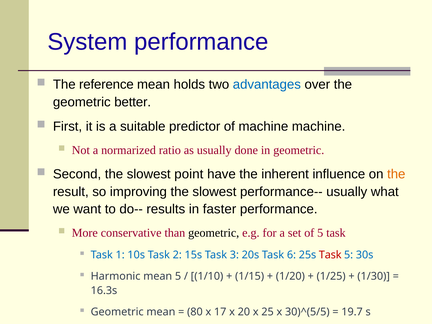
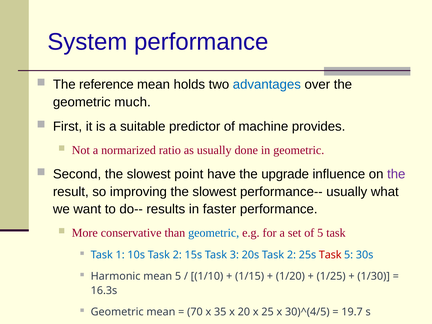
better: better -> much (133, 102)
machine machine: machine -> provides (319, 127)
inherent: inherent -> upgrade (285, 174)
the colour: orange -> purple (396, 174)
geometric colour: black -> blue (214, 233)
20s Task 6: 6 -> 2 (291, 255)
80: 80 -> 70 (195, 312)
17: 17 -> 35 (220, 312)
30)^(5/5: 30)^(5/5 -> 30)^(4/5 (307, 312)
